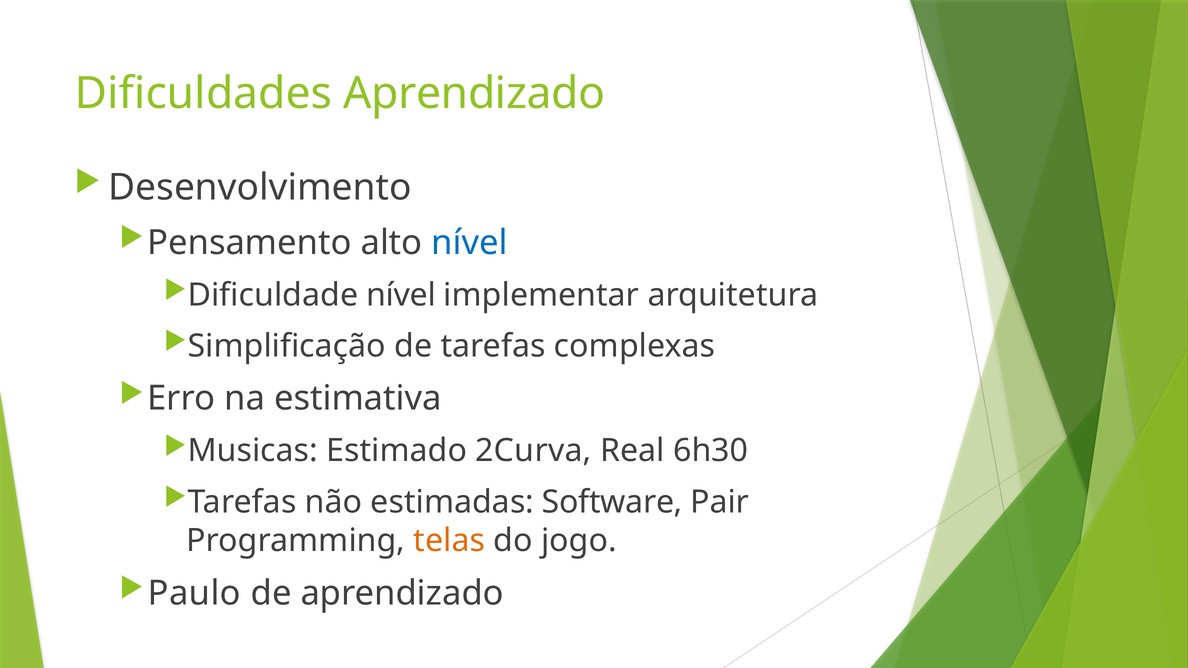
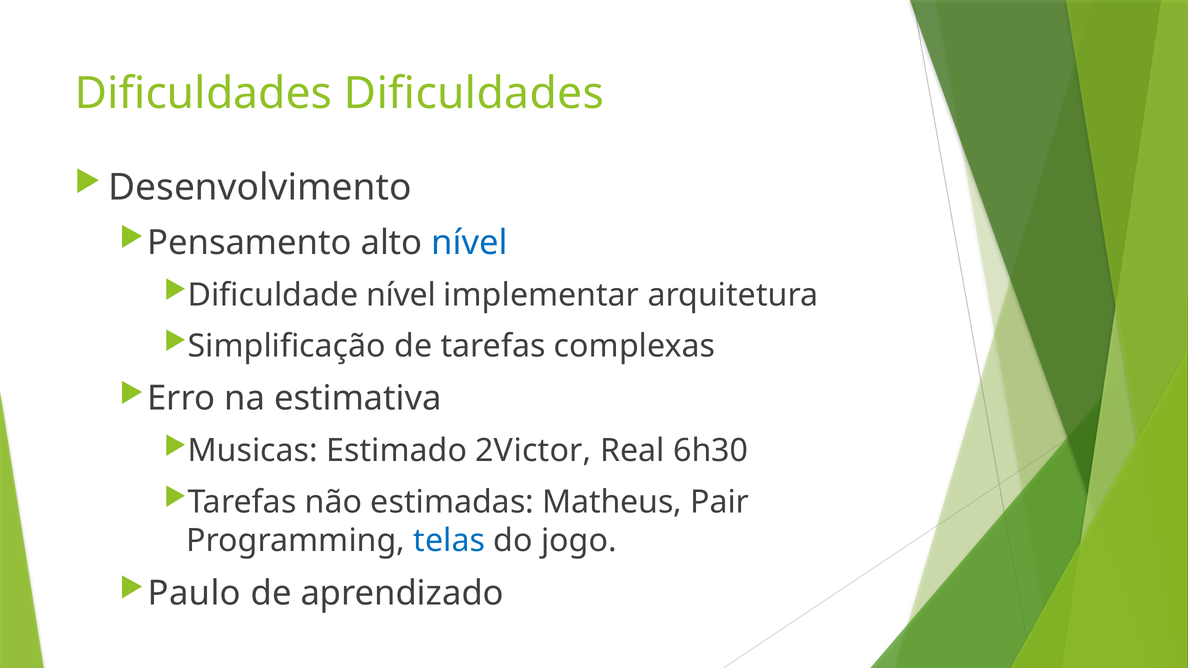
Dificuldades Aprendizado: Aprendizado -> Dificuldades (474, 94)
2Curva: 2Curva -> 2Victor (533, 451)
Software: Software -> Matheus (612, 502)
telas colour: orange -> blue (449, 541)
